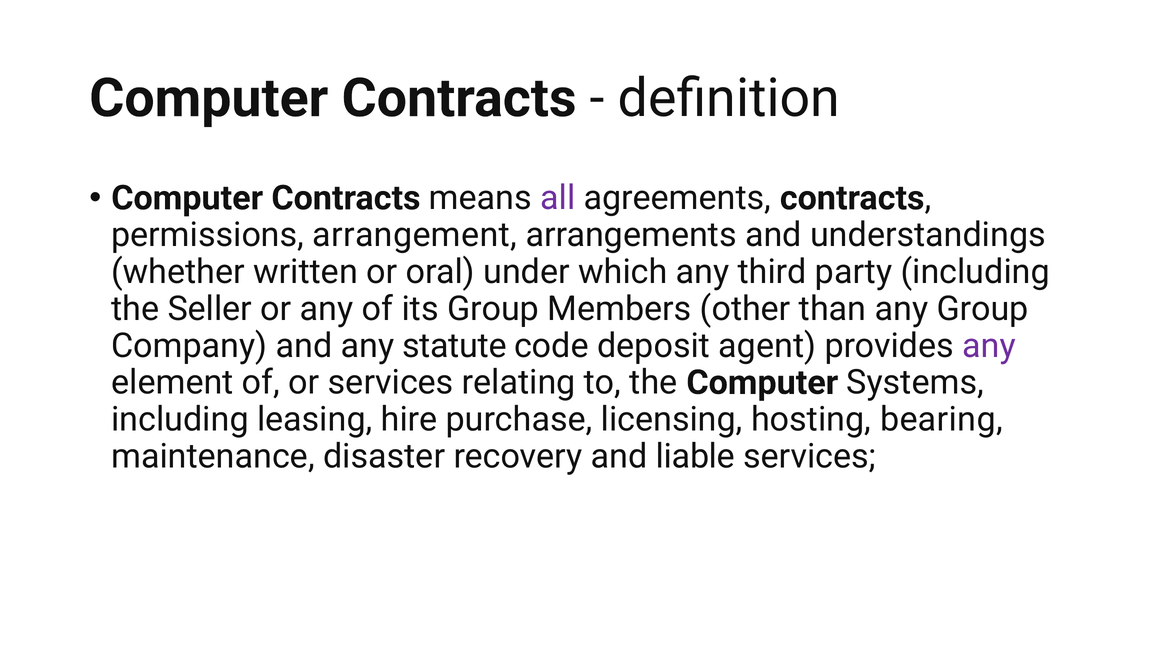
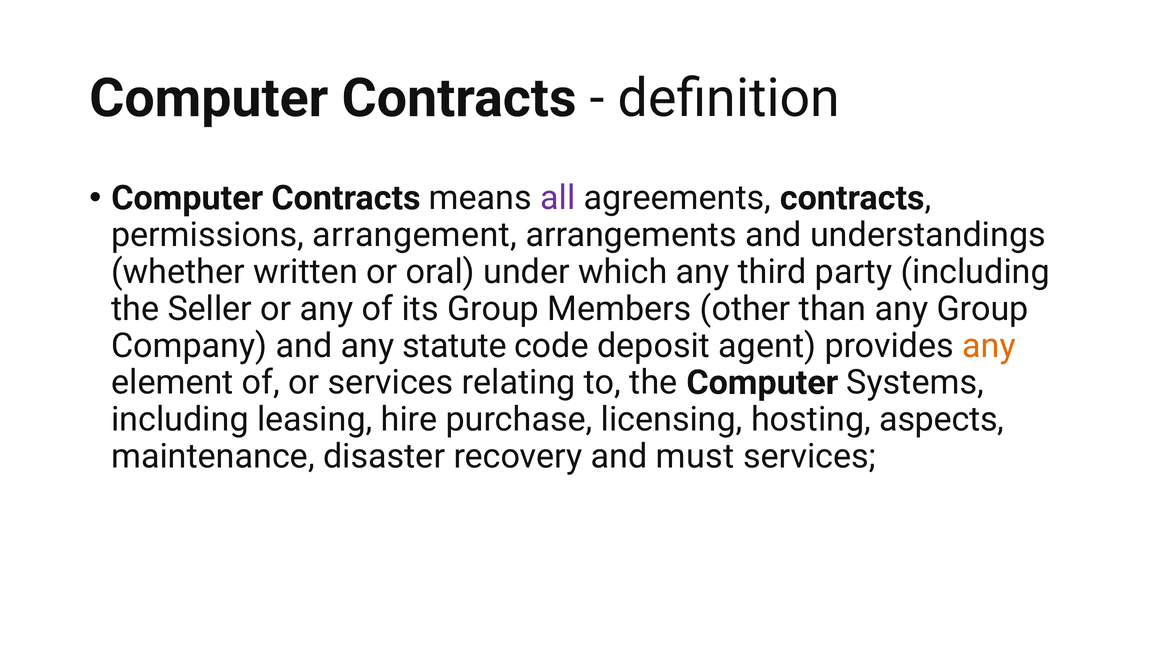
any colour: purple -> orange (989, 346)
bearing: bearing -> aspects (942, 419)
liable: liable -> must (695, 456)
